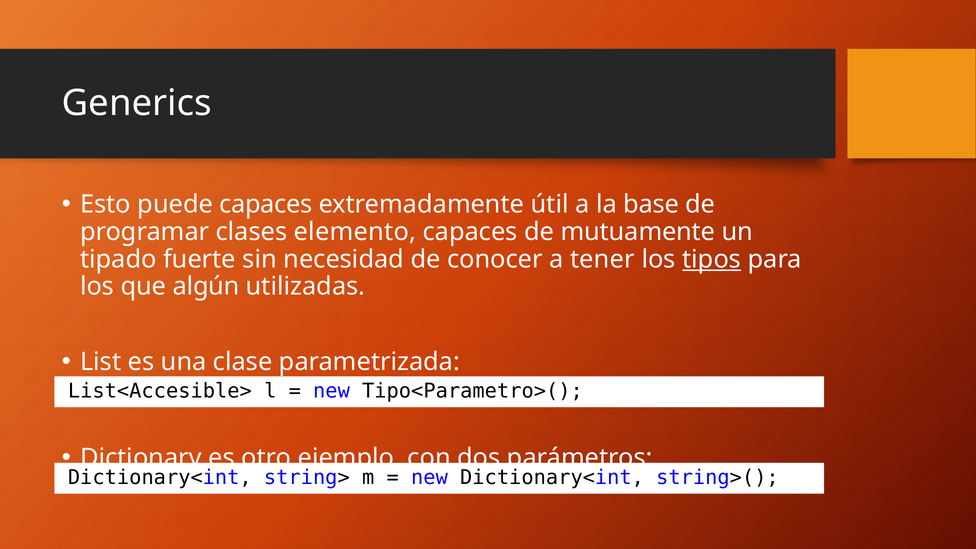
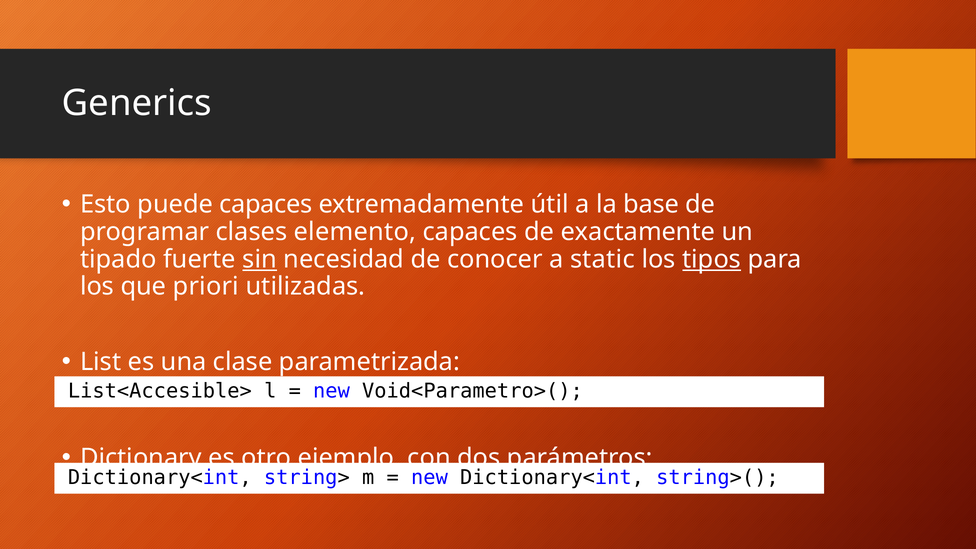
mutuamente: mutuamente -> exactamente (638, 232)
sin underline: none -> present (260, 259)
tener: tener -> static (602, 259)
algún: algún -> priori (206, 287)
Tipo<Parametro>(: Tipo<Parametro>( -> Void<Parametro>( (472, 391)
